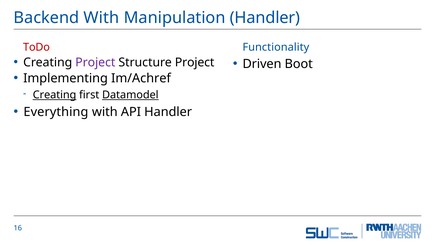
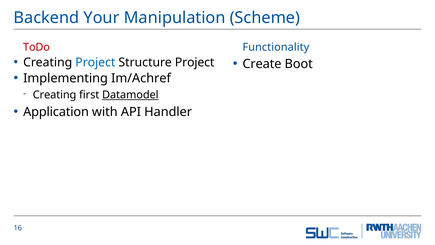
Backend With: With -> Your (101, 18)
Manipulation Handler: Handler -> Scheme (265, 18)
Project colour: purple -> blue (95, 62)
Driven: Driven -> Create (262, 64)
Creating underline: present -> none (55, 95)
Everything: Everything -> Application (56, 112)
